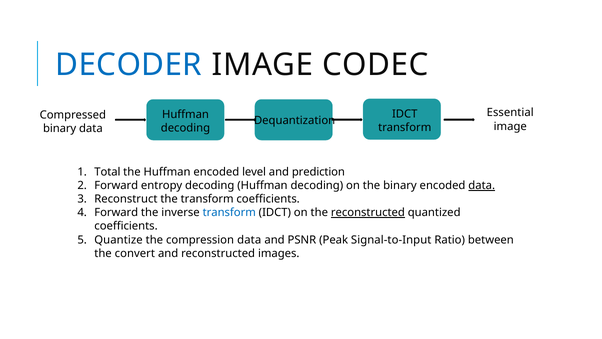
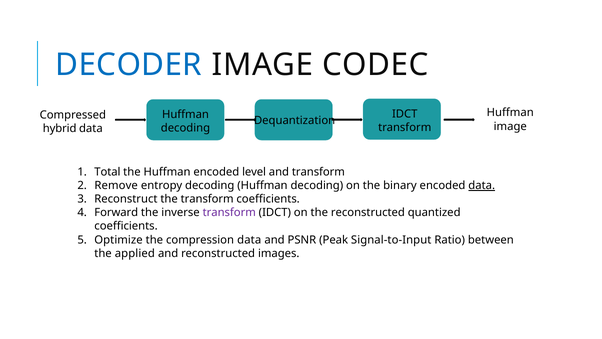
Essential: Essential -> Huffman (510, 113)
binary: binary -> hybrid (60, 128)
and prediction: prediction -> transform (318, 172)
Forward: Forward -> Remove (116, 185)
transform colour: blue -> purple (229, 212)
reconstructed underline: present -> none (368, 212)
Quantize: Quantize -> Optimize (119, 240)
convert: convert -> applied (135, 253)
